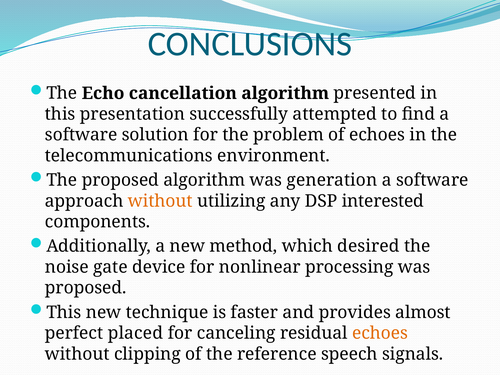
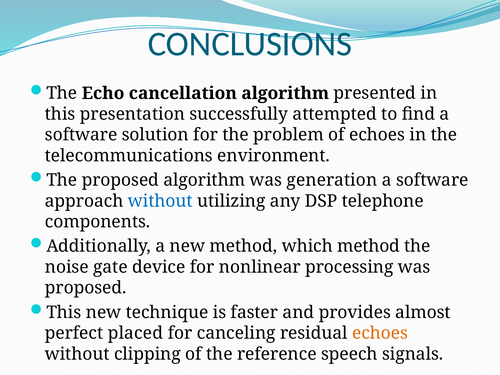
without colour: orange -> blue (160, 201)
interested: interested -> telephone (383, 201)
which desired: desired -> method (369, 246)
